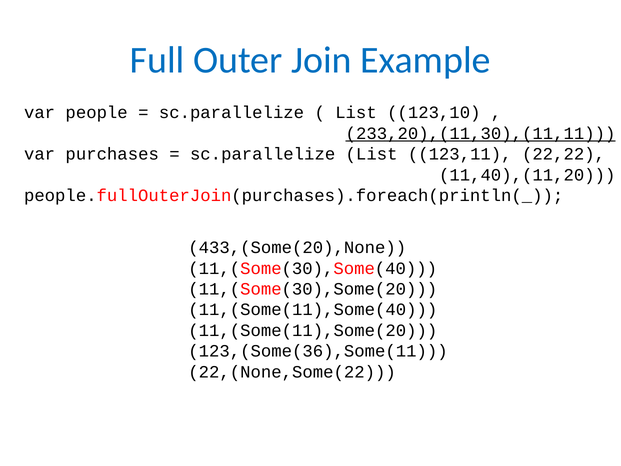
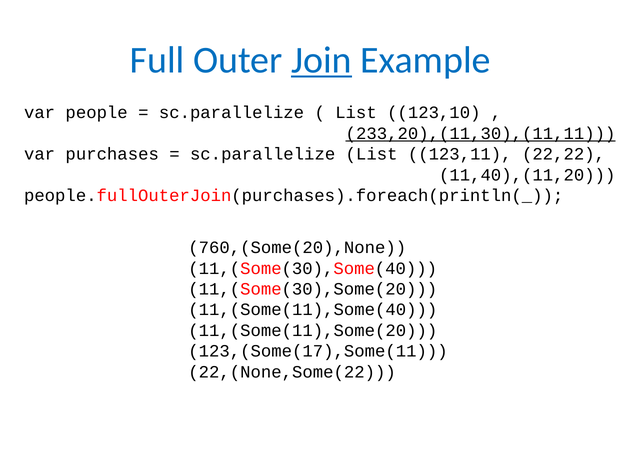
Join underline: none -> present (321, 60)
433,(Some(20),None: 433,(Some(20),None -> 760,(Some(20),None (297, 247)
123,(Some(36),Some(11: 123,(Some(36),Some(11 -> 123,(Some(17),Some(11 (318, 351)
